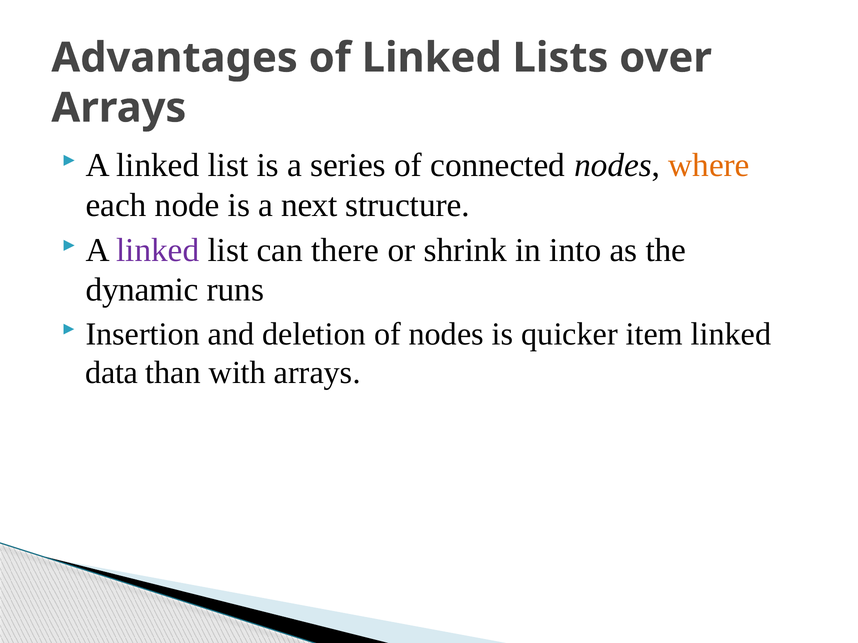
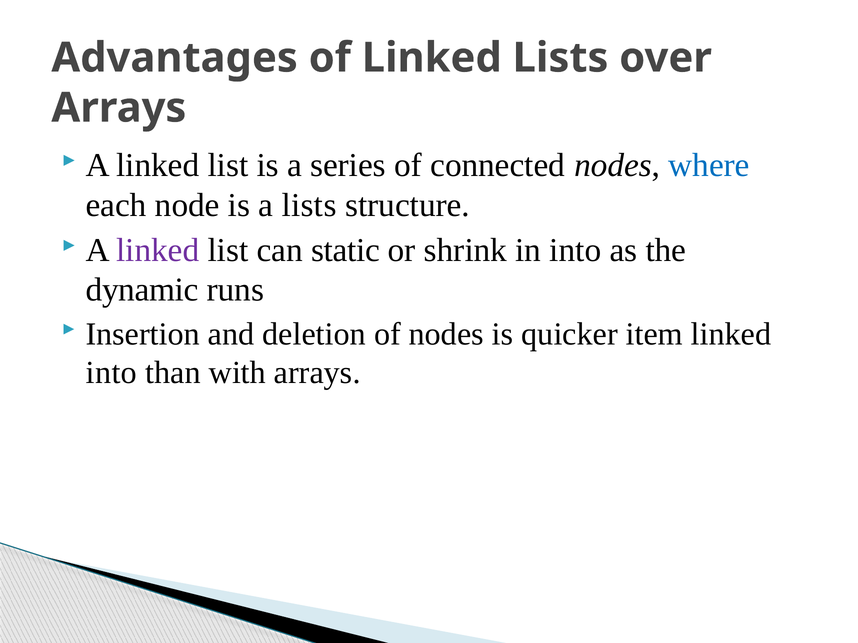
where colour: orange -> blue (709, 166)
a next: next -> lists (309, 205)
there: there -> static (345, 250)
data: data -> into (111, 373)
